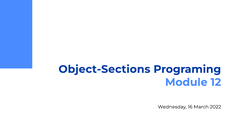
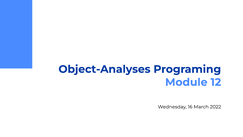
Object-Sections: Object-Sections -> Object-Analyses (104, 69)
